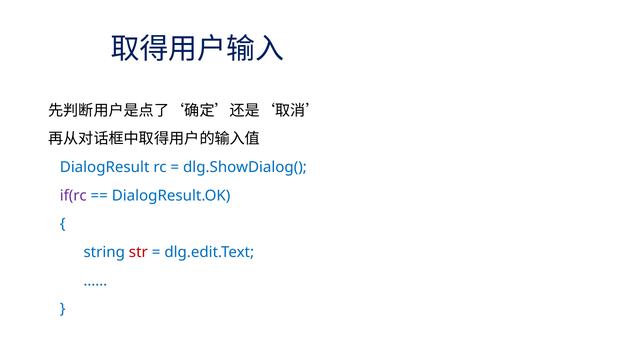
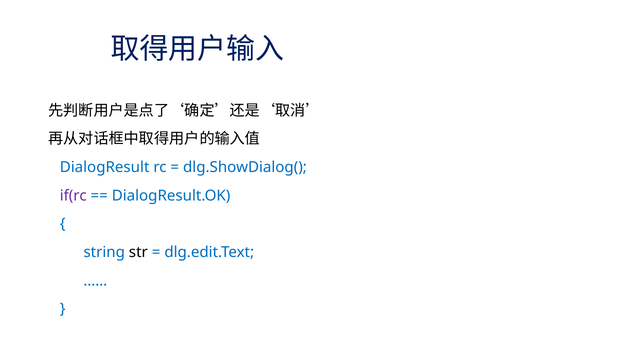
str colour: red -> black (138, 252)
